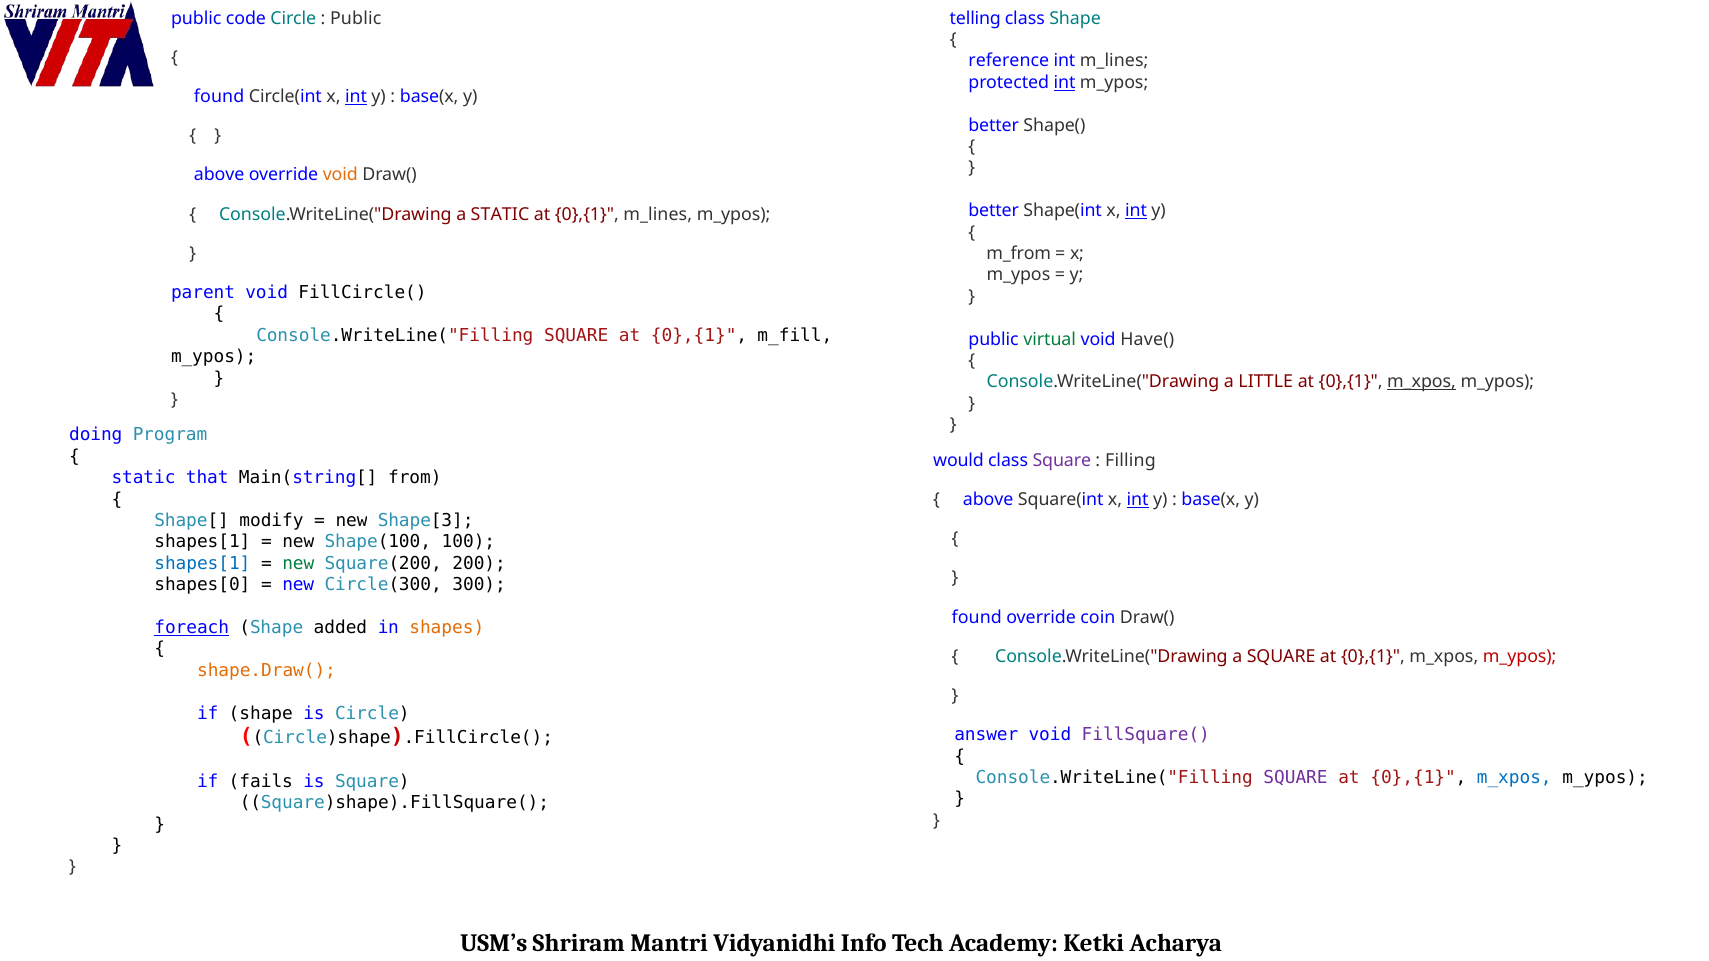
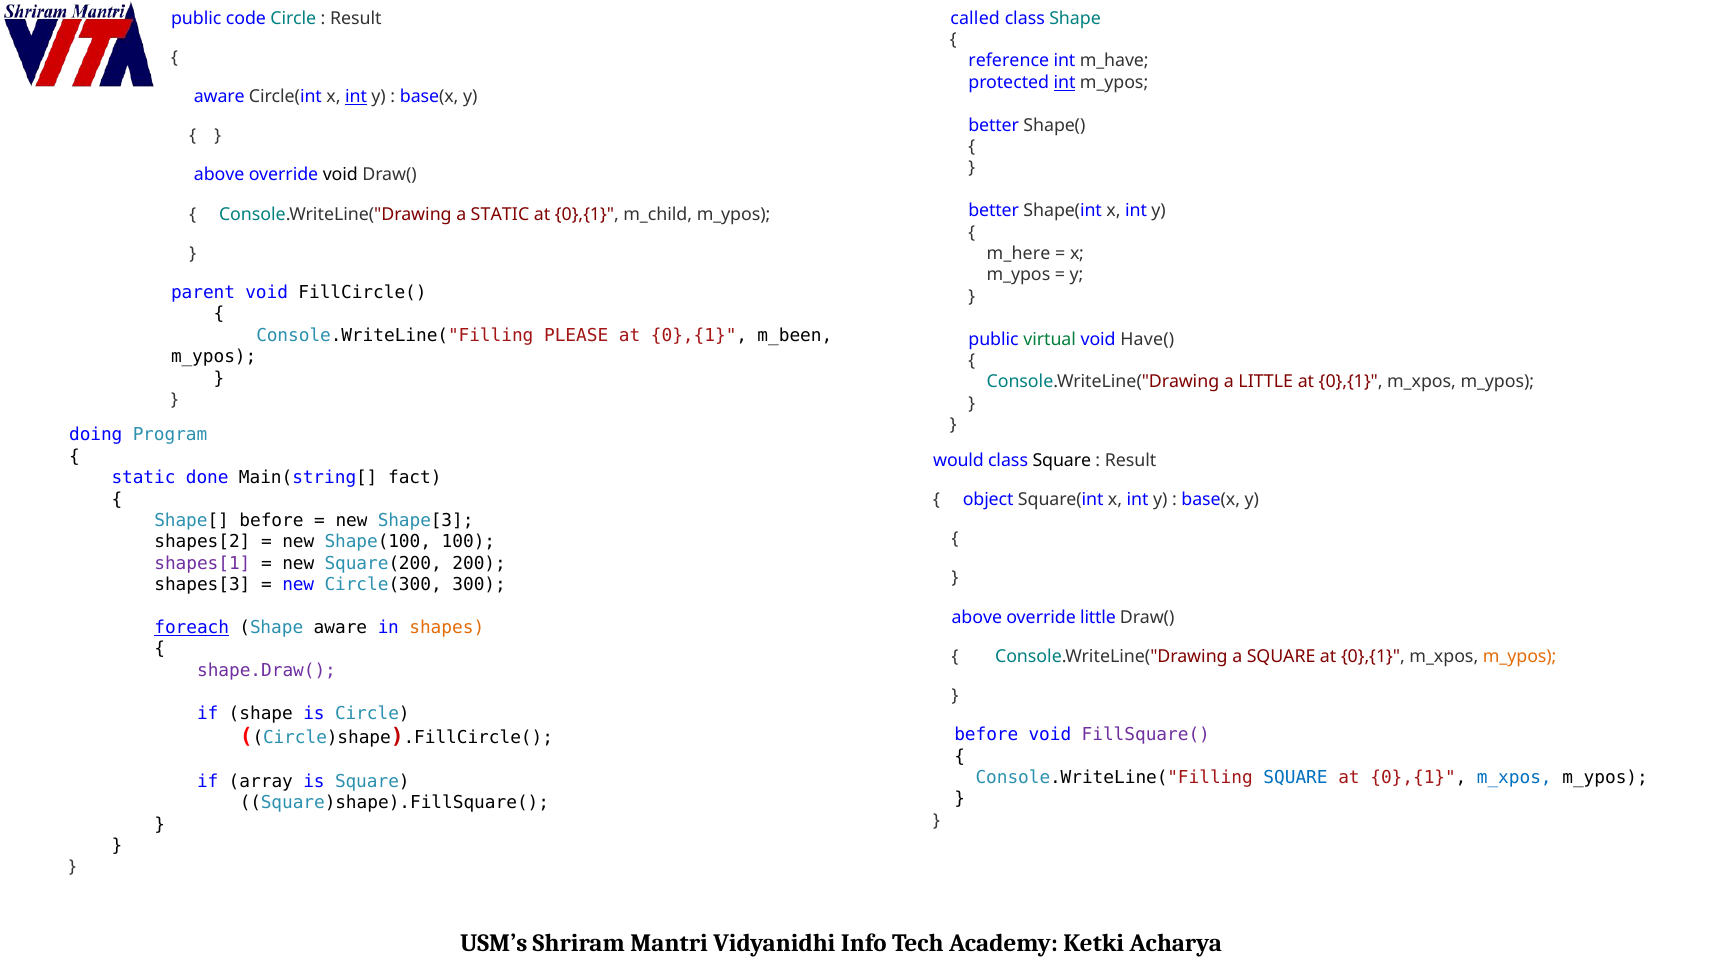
Public: Public -> Result (356, 18)
telling: telling -> called (975, 18)
int m_lines: m_lines -> m_have (1114, 61)
found: found -> aware (219, 97)
void colour: orange -> black (340, 175)
int underline: present -> none (1136, 211)
0},{1 m_lines: m_lines -> m_child (658, 214)
m_from: m_from -> m_here (1019, 254)
SQUARE: SQUARE -> PLEASE (576, 335)
m_fill: m_fill -> m_been (795, 335)
m_xpos underline: present -> none (1422, 382)
Square colour: purple -> black (1062, 461)
Filling: Filling -> Result (1131, 461)
that: that -> done (207, 478)
from: from -> fact (415, 478)
above: above -> object (988, 500)
int underline: present -> none (1138, 500)
Shape[ modify: modify -> before (272, 521)
shapes[1: shapes[1 -> shapes[2 (202, 542)
shapes[1 colour: blue -> purple (202, 564)
new colour: green -> black (298, 564)
shapes[0: shapes[0 -> shapes[3 (202, 585)
found: found -> above (977, 617)
override coin: coin -> little (1098, 617)
Shape added: added -> aware (340, 628)
m_ypos colour: red -> orange (1520, 657)
shape.Draw( colour: orange -> purple (267, 671)
answer: answer -> before (986, 735)
SQUARE colour: purple -> blue (1296, 778)
fails: fails -> array (261, 782)
